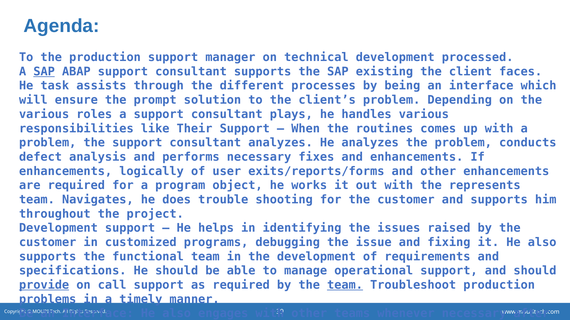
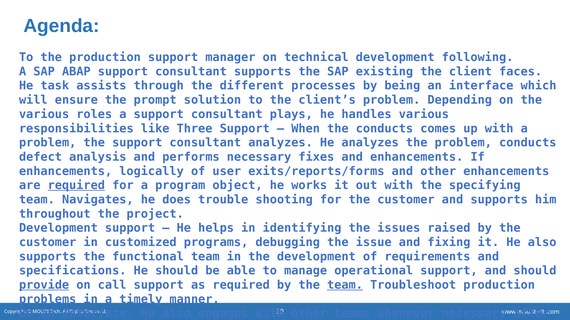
processed: processed -> following (478, 57)
SAP underline: present -> none (44, 72)
Their: Their -> Three (195, 129)
the routines: routines -> conducts (384, 129)
required underline: none -> present (76, 186)
represents: represents -> specifying (485, 186)
